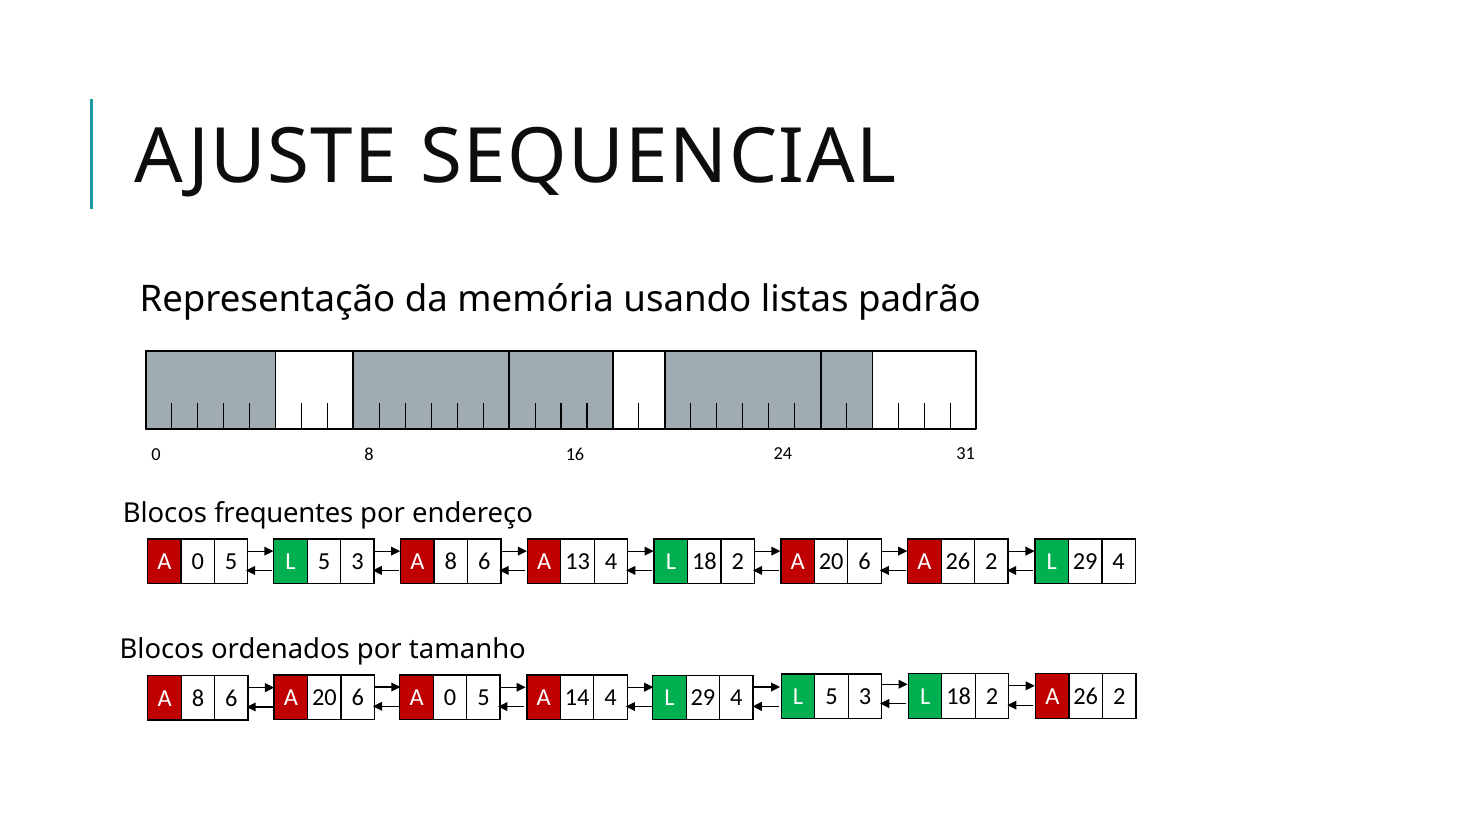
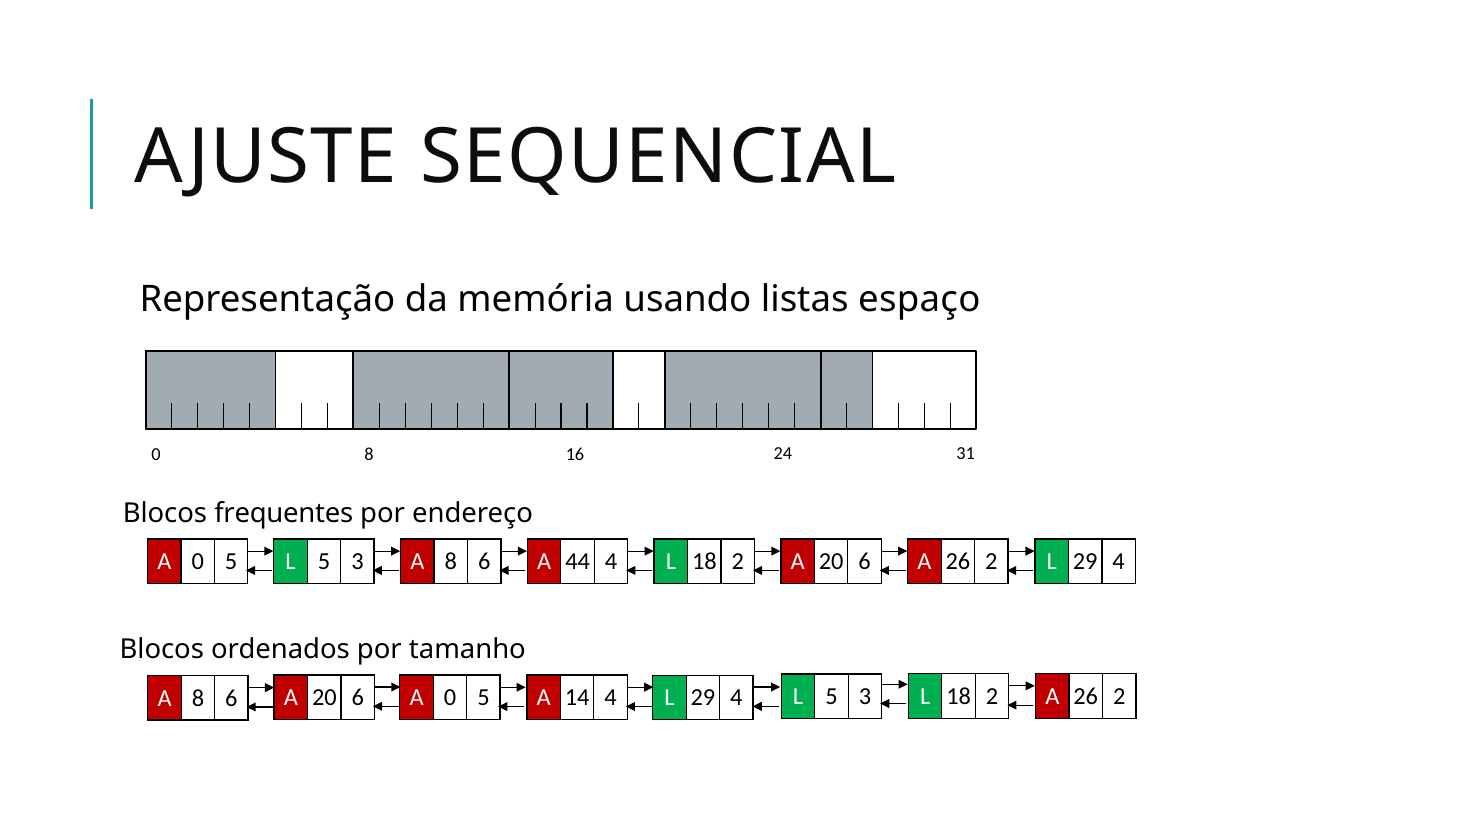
padrão: padrão -> espaço (919, 300)
13: 13 -> 44 (578, 562)
